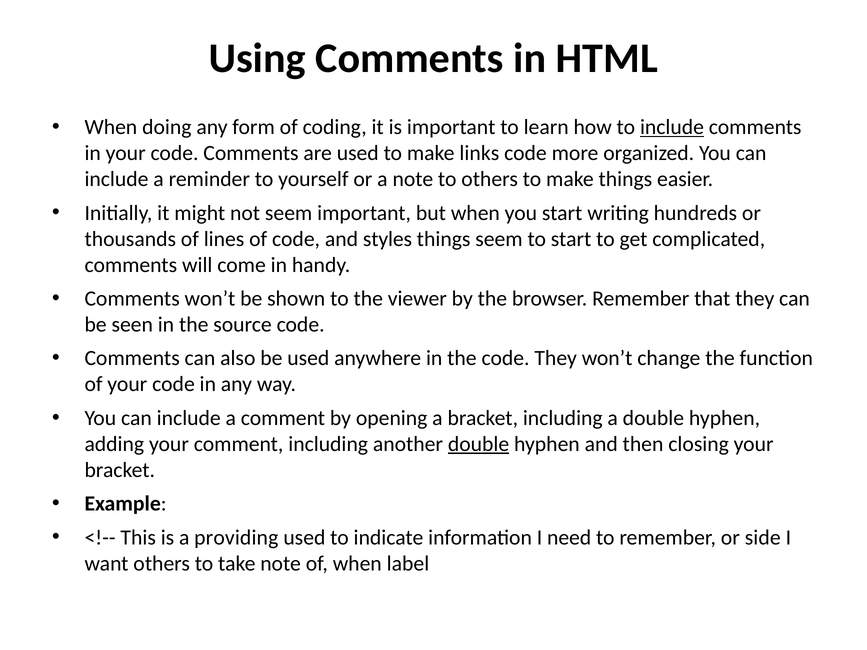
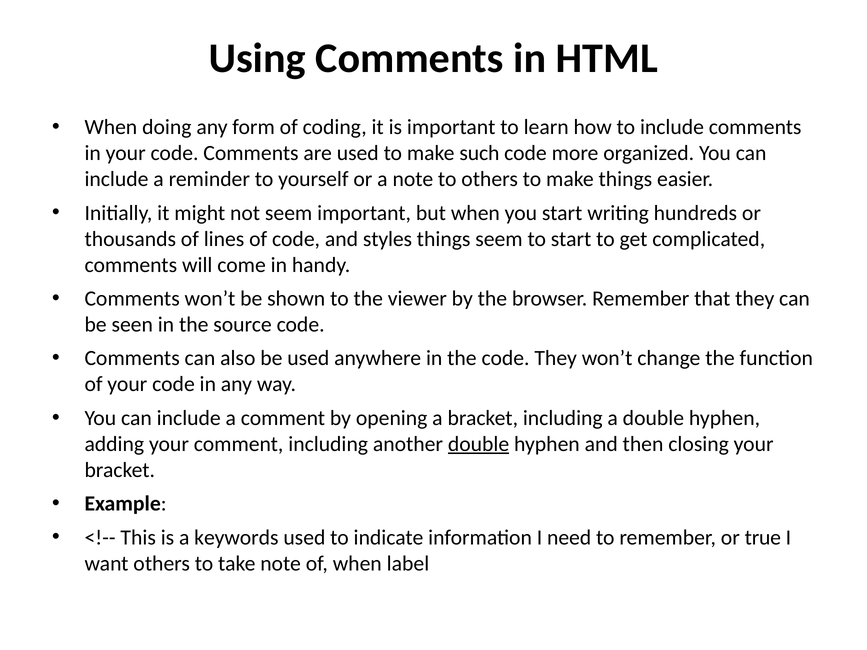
include underline: present -> none (672, 127)
links: links -> such (479, 153)
providing: providing -> keywords (236, 538)
side: side -> true (763, 538)
